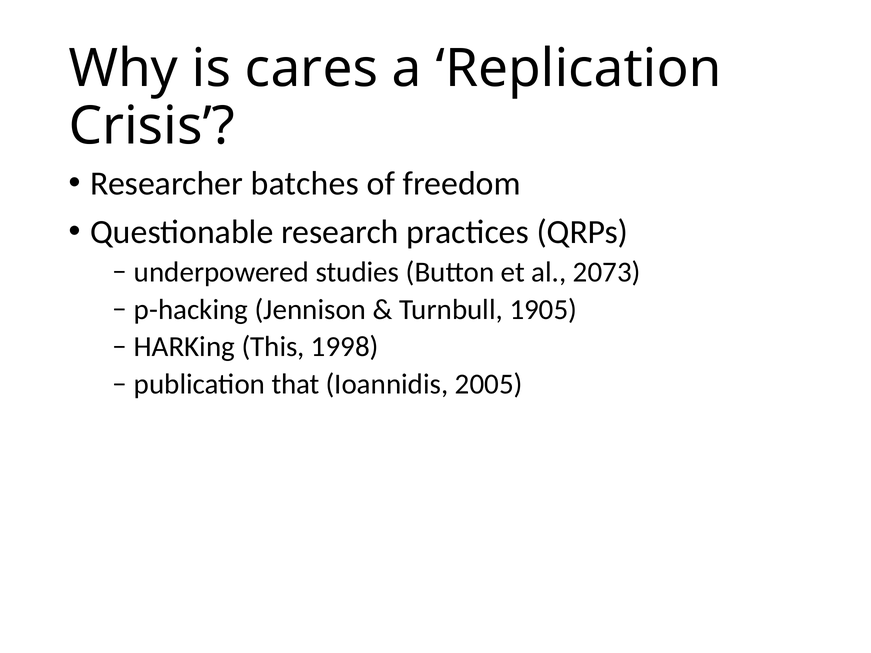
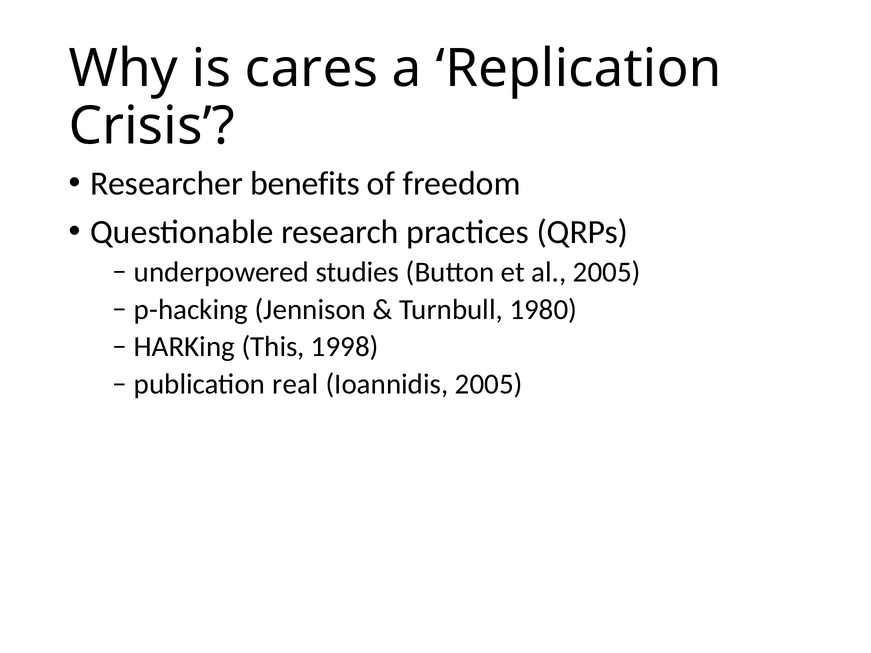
batches: batches -> benefits (305, 183)
al 2073: 2073 -> 2005 (607, 272)
1905: 1905 -> 1980 (543, 310)
that: that -> real (295, 384)
